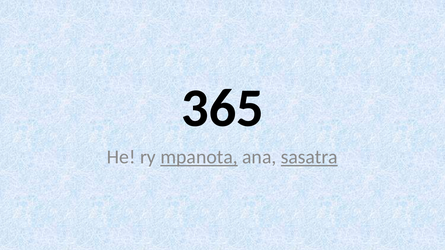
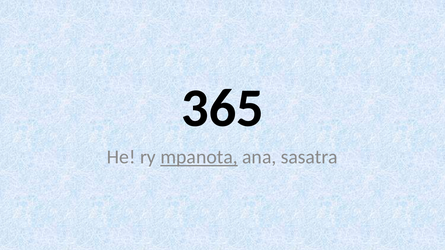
sasatra underline: present -> none (309, 157)
